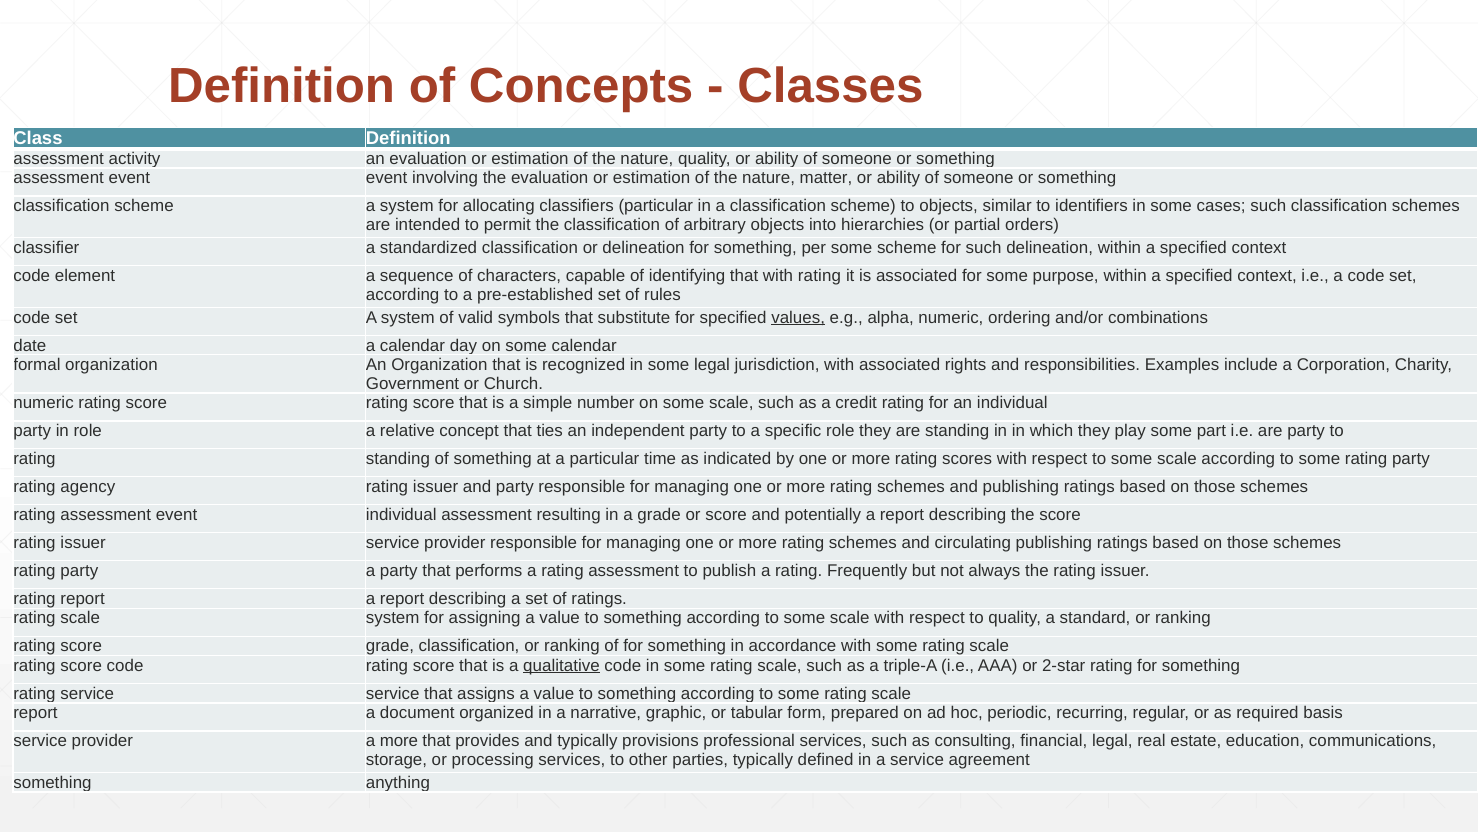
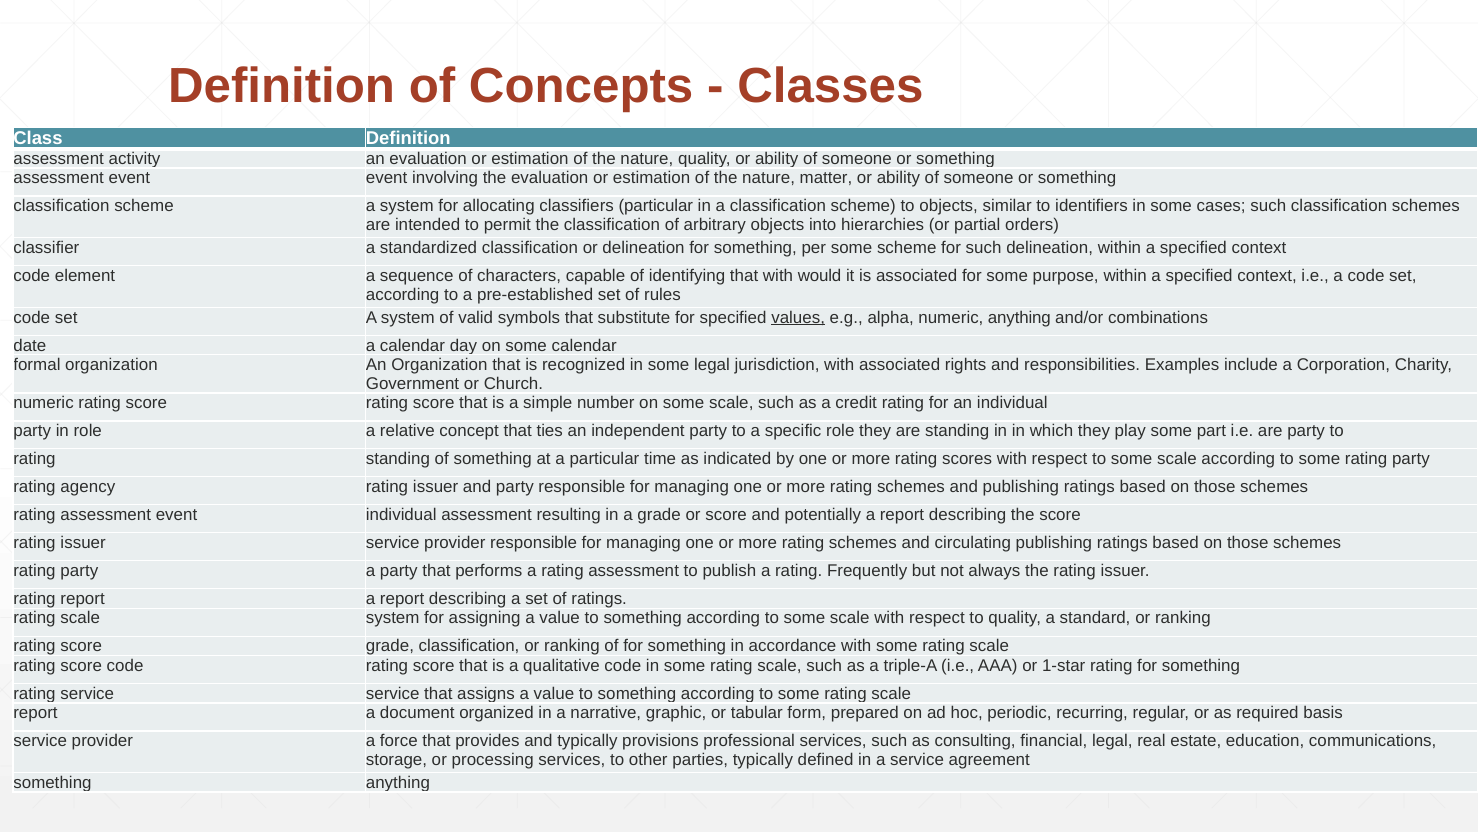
with rating: rating -> would (820, 276)
numeric ordering: ordering -> anything (1019, 317)
qualitative underline: present -> none (561, 665)
2-star: 2-star -> 1-star (1064, 665)
a more: more -> force (399, 740)
